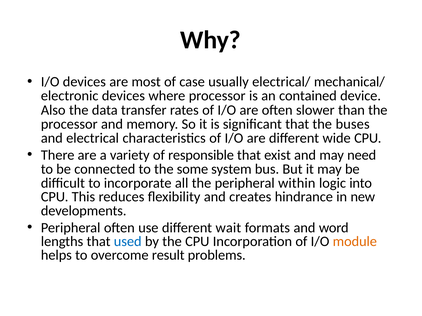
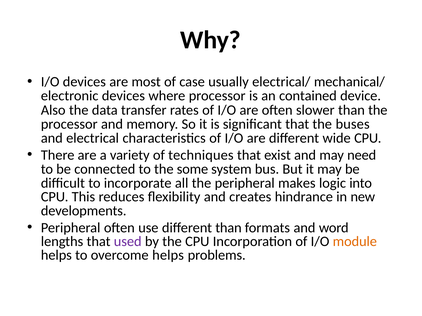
responsible: responsible -> techniques (201, 155)
within: within -> makes (297, 183)
different wait: wait -> than (229, 228)
used colour: blue -> purple (128, 242)
overcome result: result -> helps (168, 256)
